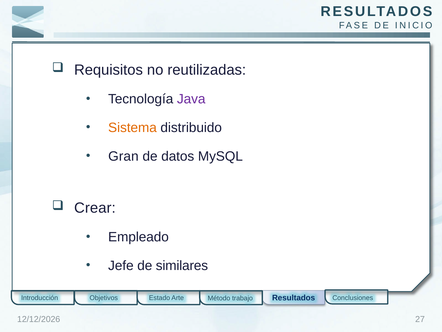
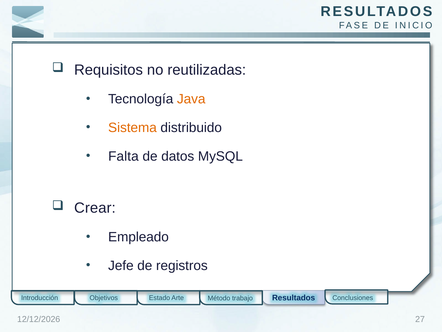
Java colour: purple -> orange (191, 99)
Gran: Gran -> Falta (123, 156)
similares: similares -> registros (182, 265)
